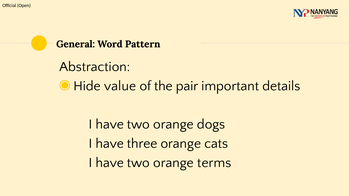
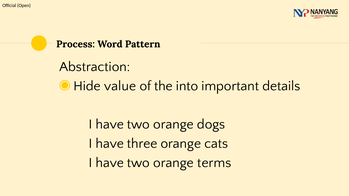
General: General -> Process (76, 44)
pair: pair -> into (187, 86)
